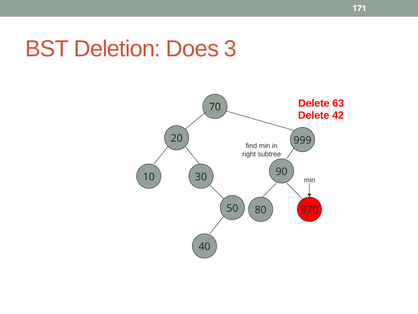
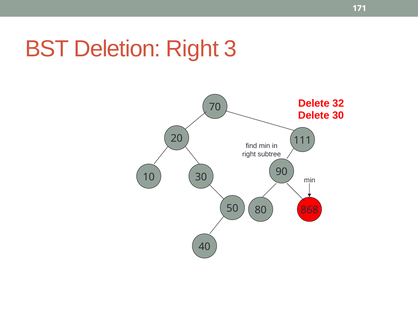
Deletion Does: Does -> Right (192, 49)
63: 63 -> 32 (338, 103)
Delete 42: 42 -> 30 (338, 115)
999: 999 -> 111 (302, 140)
970: 970 -> 868 (309, 210)
